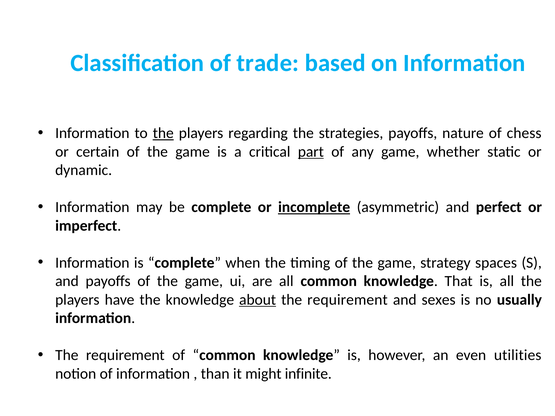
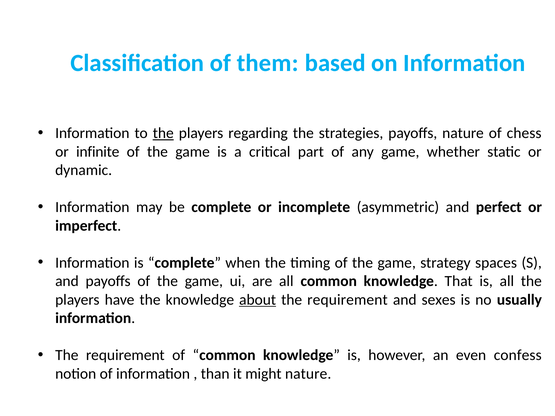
trade: trade -> them (268, 63)
certain: certain -> infinite (98, 152)
part underline: present -> none (311, 152)
incomplete underline: present -> none (314, 207)
utilities: utilities -> confess (518, 355)
might infinite: infinite -> nature (308, 374)
